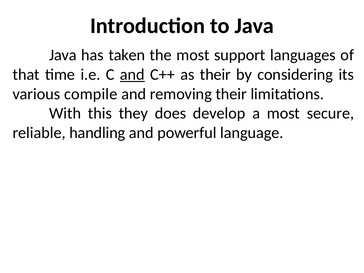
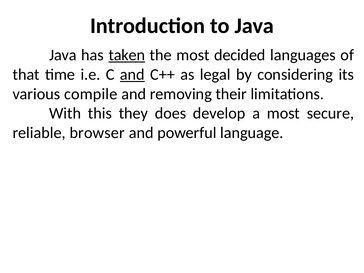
taken underline: none -> present (127, 55)
support: support -> decided (240, 55)
as their: their -> legal (215, 75)
handling: handling -> browser (97, 133)
